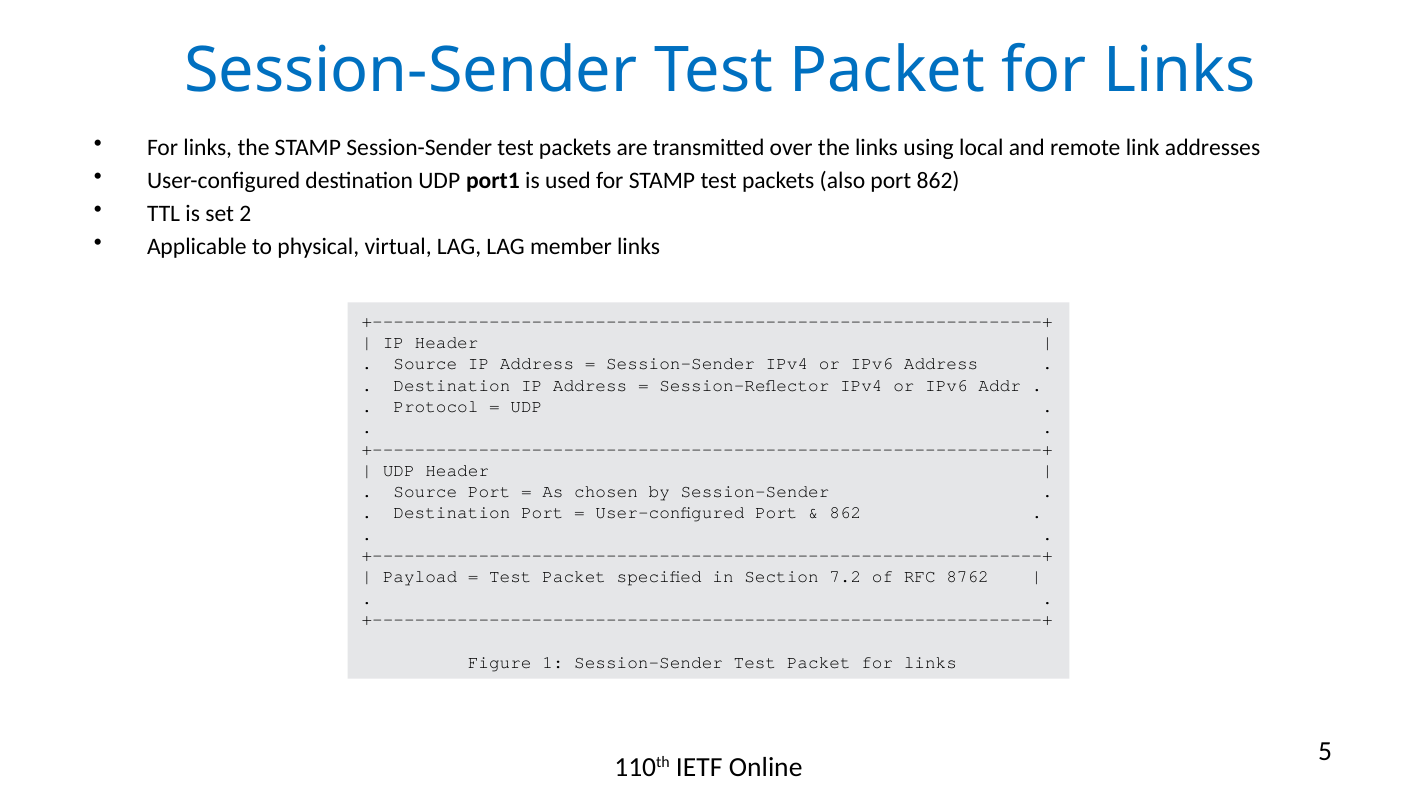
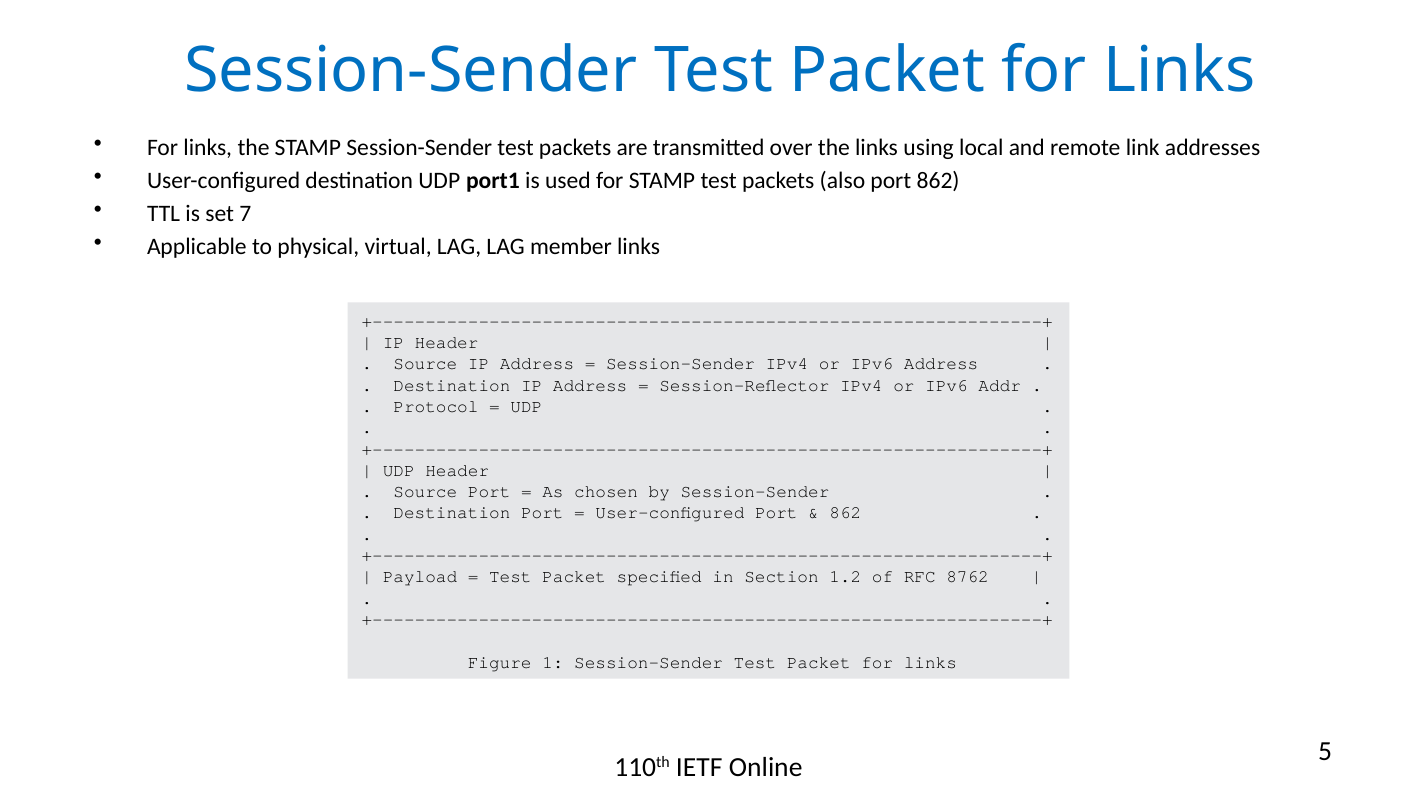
2: 2 -> 7 (245, 214)
7.2: 7.2 -> 1.2 (845, 577)
